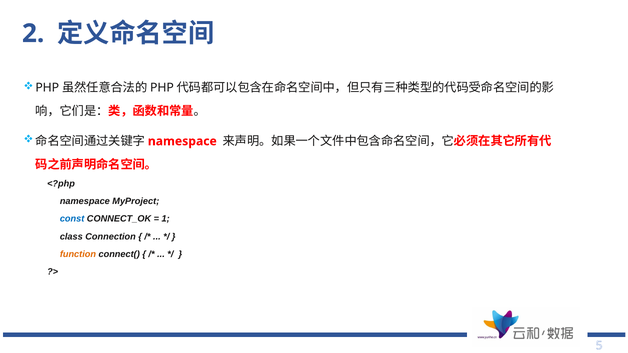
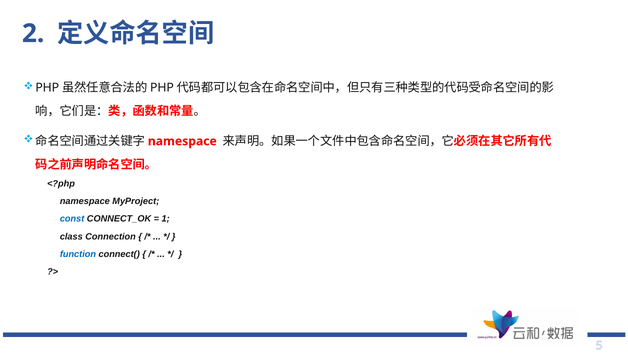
function colour: orange -> blue (78, 254)
